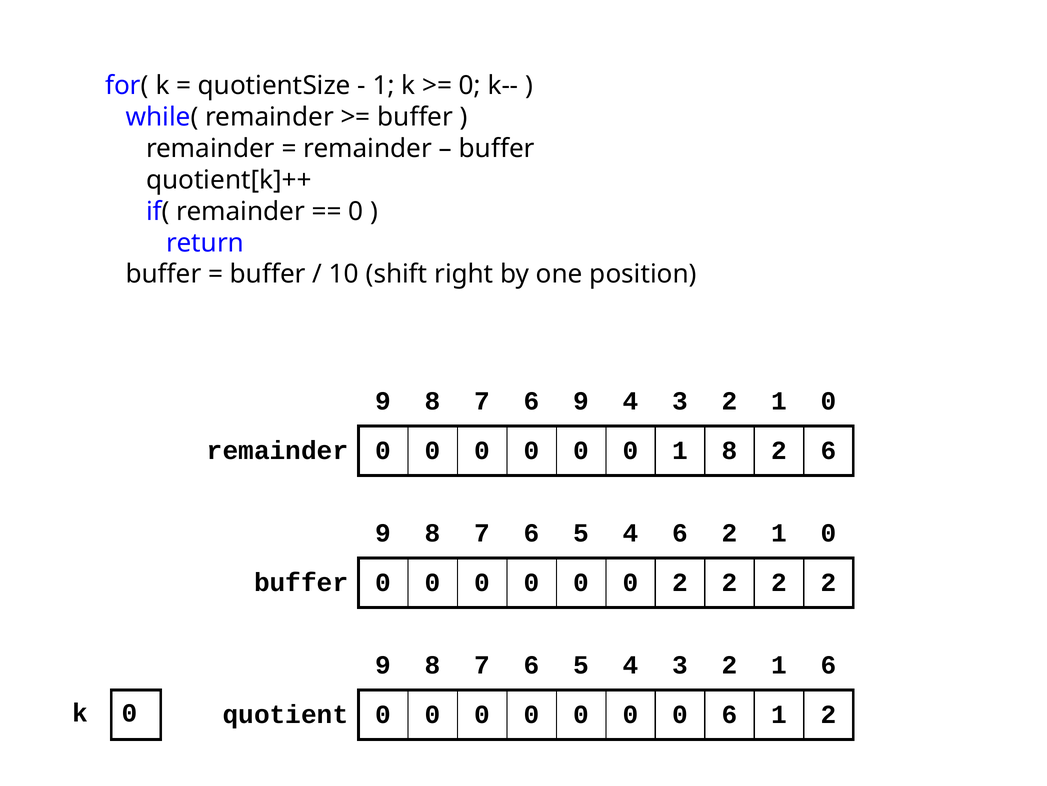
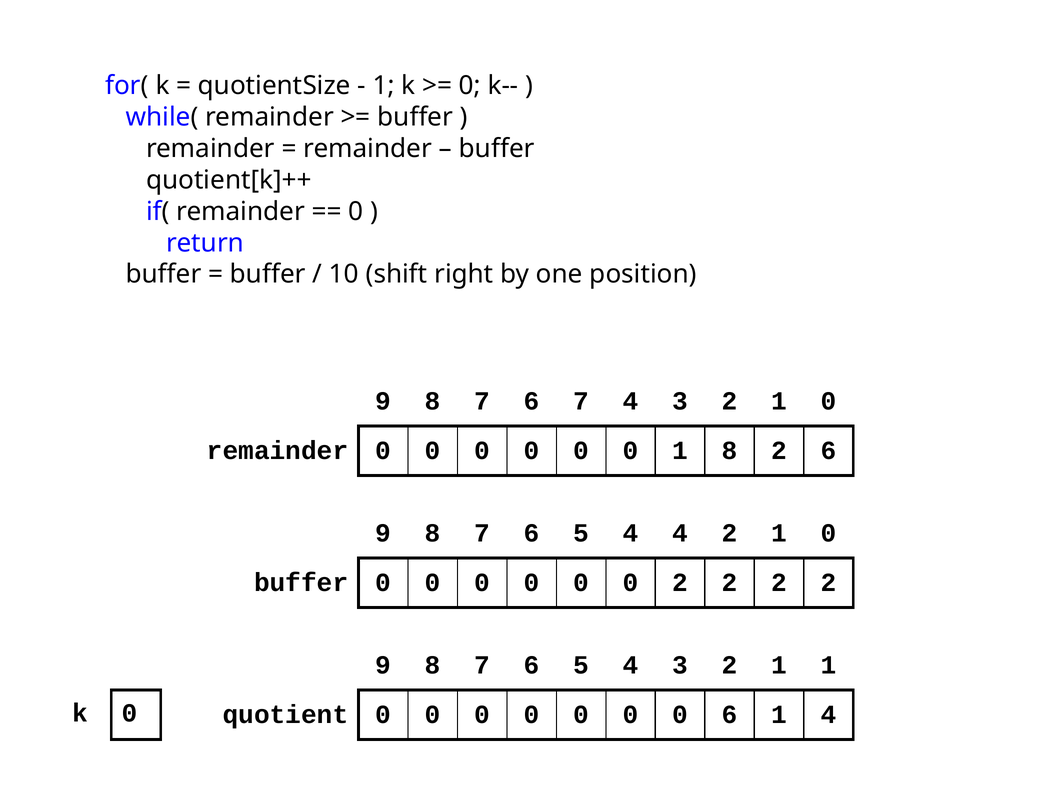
7 6 9: 9 -> 7 (581, 401)
4 6: 6 -> 4 (680, 533)
1 6: 6 -> 1 (829, 665)
1 2: 2 -> 4 (829, 714)
